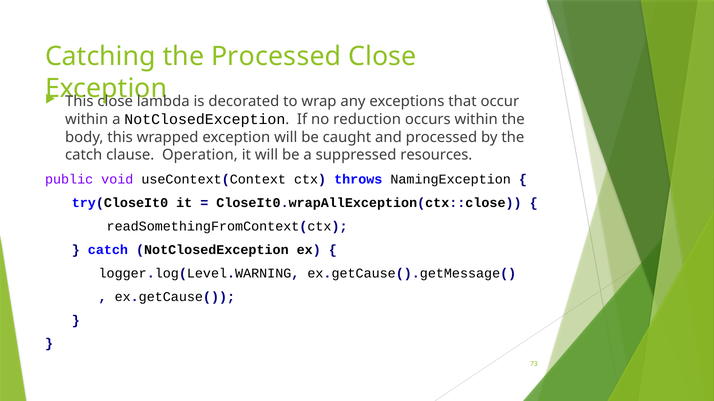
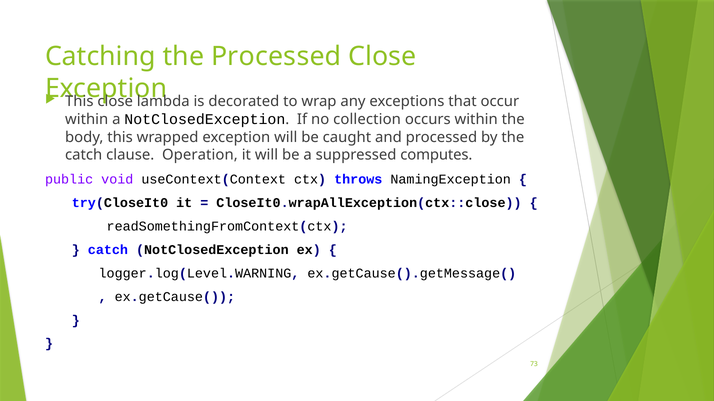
reduction: reduction -> collection (367, 120)
resources: resources -> computes (436, 155)
